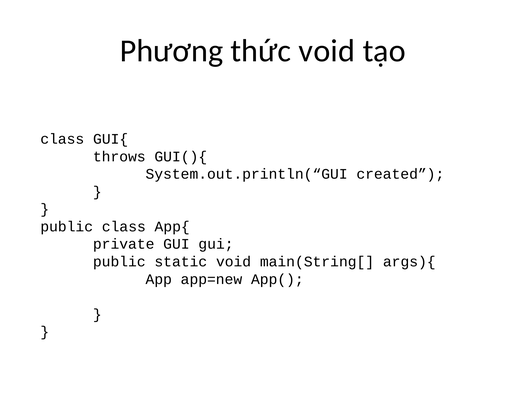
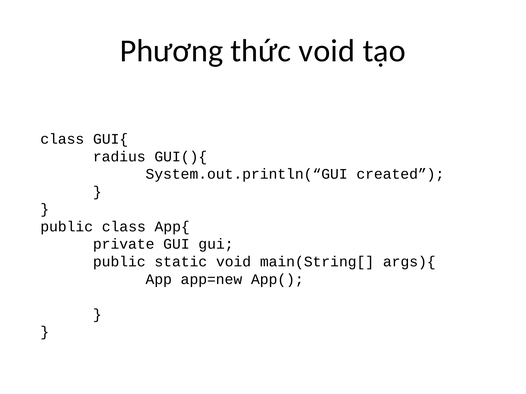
throws: throws -> radius (119, 157)
